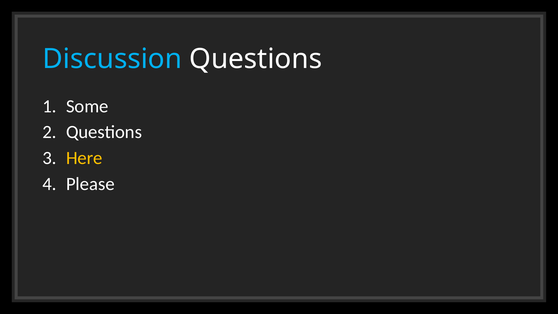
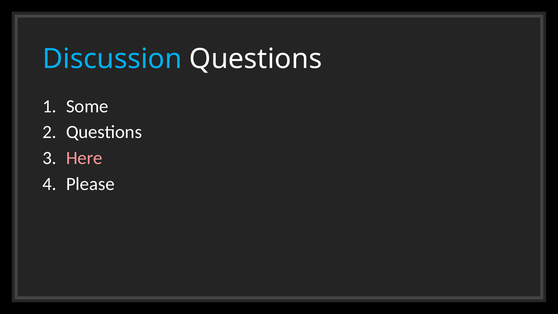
Here colour: yellow -> pink (84, 158)
